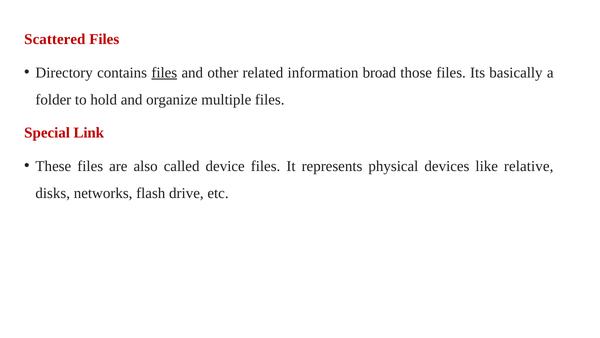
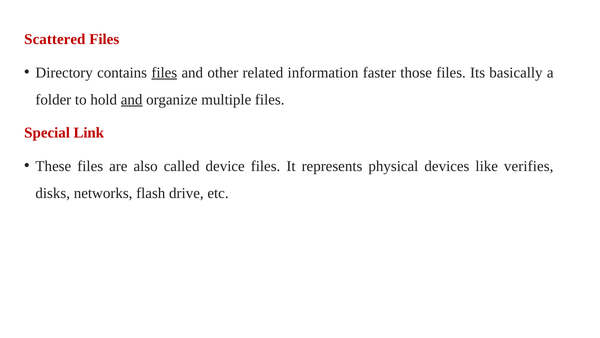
broad: broad -> faster (379, 72)
and underline: none -> present (132, 99)
relative: relative -> verifies (529, 166)
